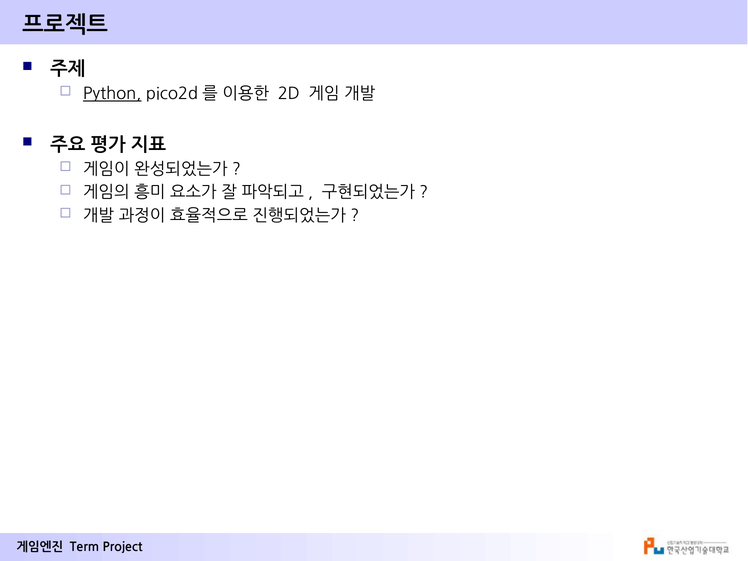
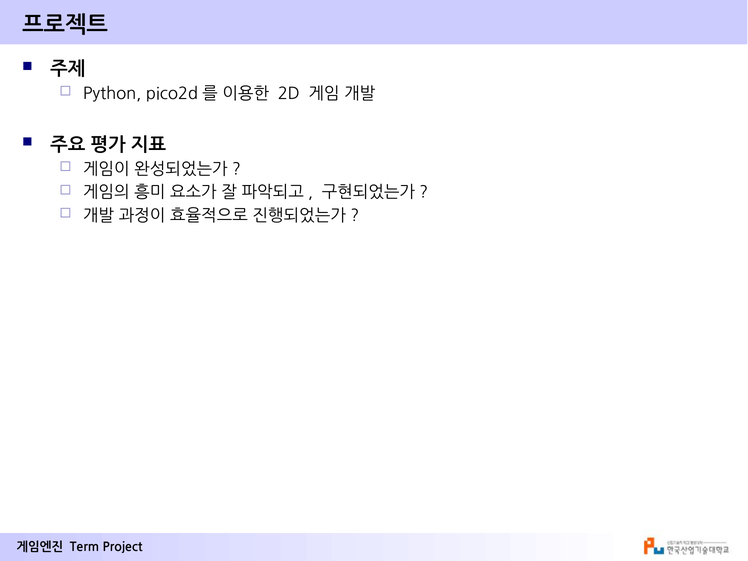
Python underline: present -> none (112, 94)
